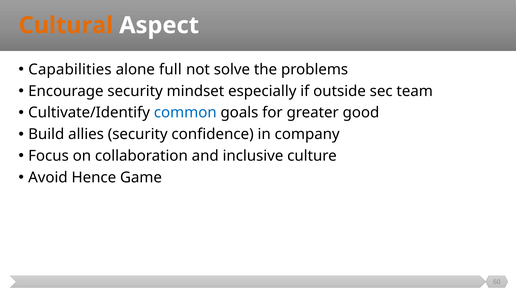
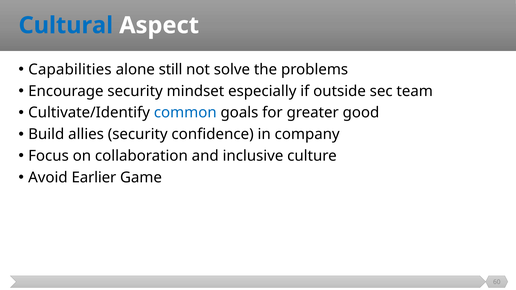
Cultural colour: orange -> blue (66, 25)
full: full -> still (171, 70)
Hence: Hence -> Earlier (94, 178)
